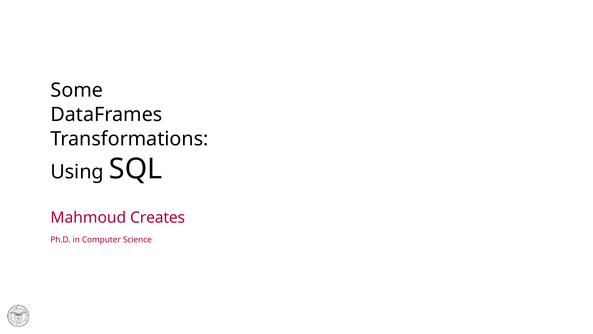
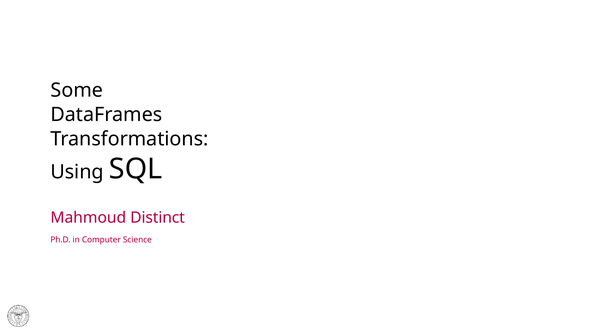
Creates: Creates -> Distinct (158, 217)
